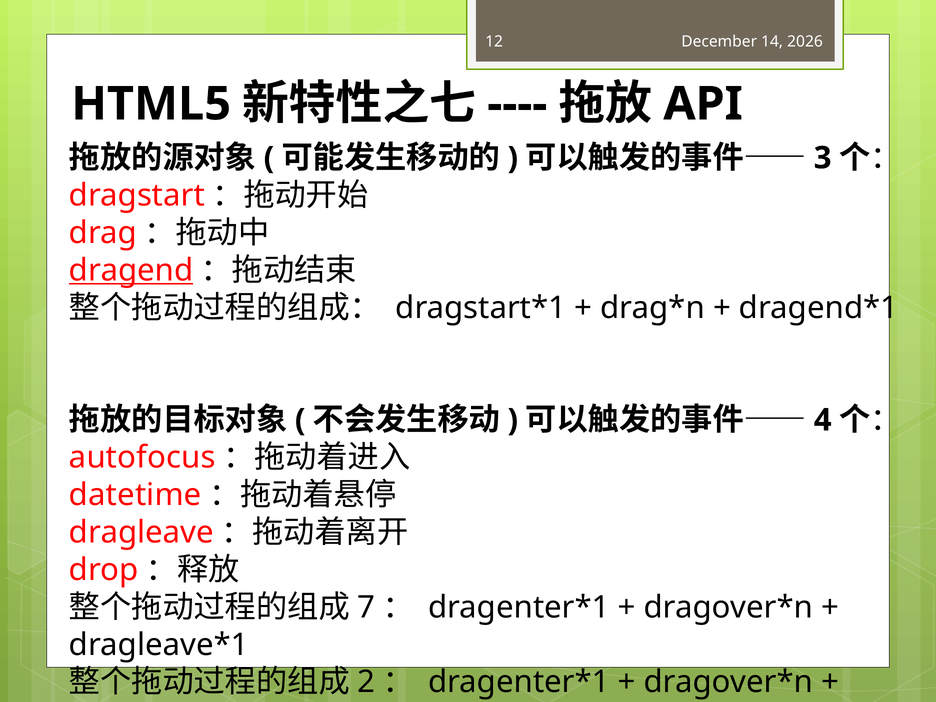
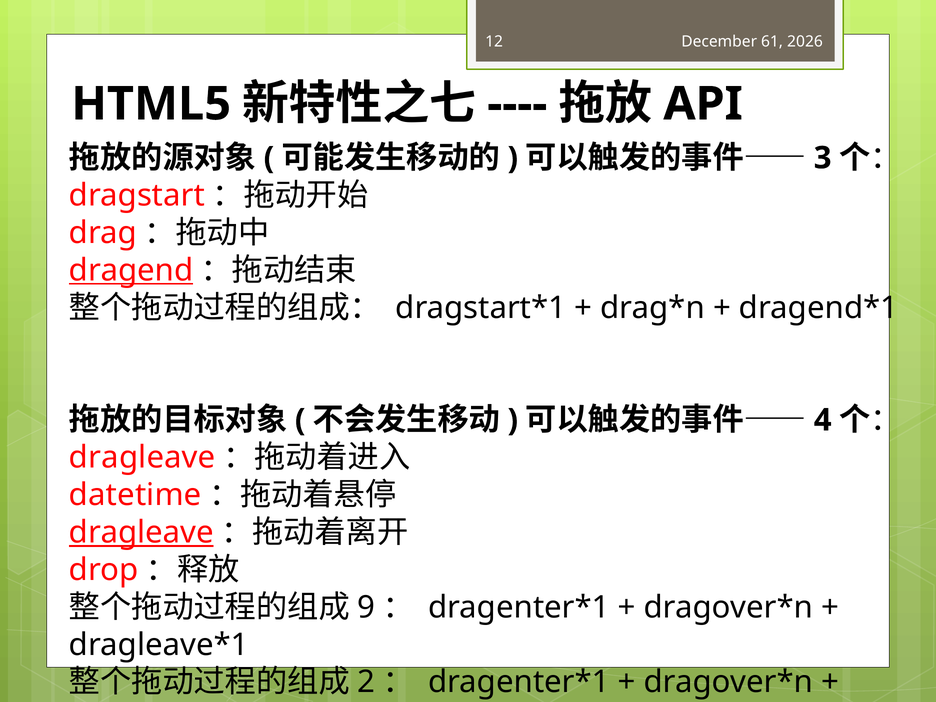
14: 14 -> 61 (772, 41)
autofocus: autofocus -> dragleave (142, 458)
dragleave underline: none -> present (141, 532)
7: 7 -> 9 (366, 607)
